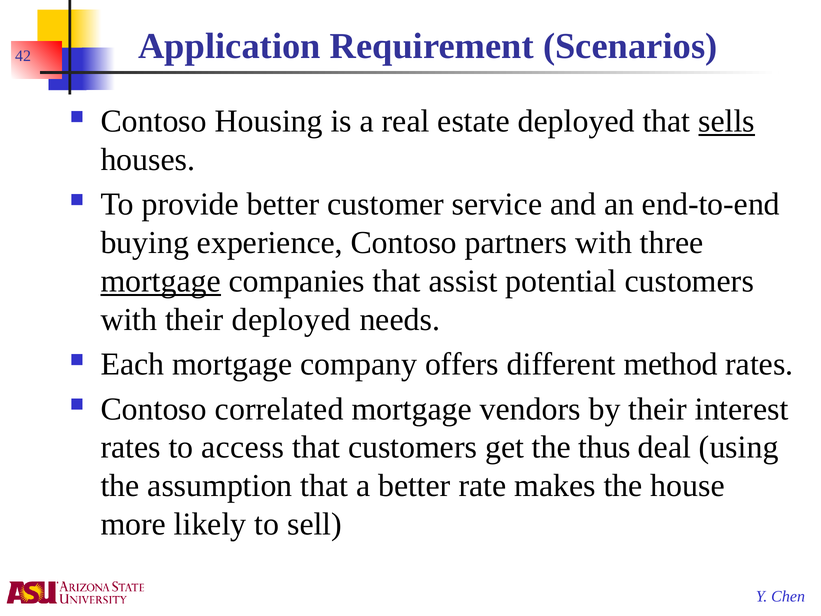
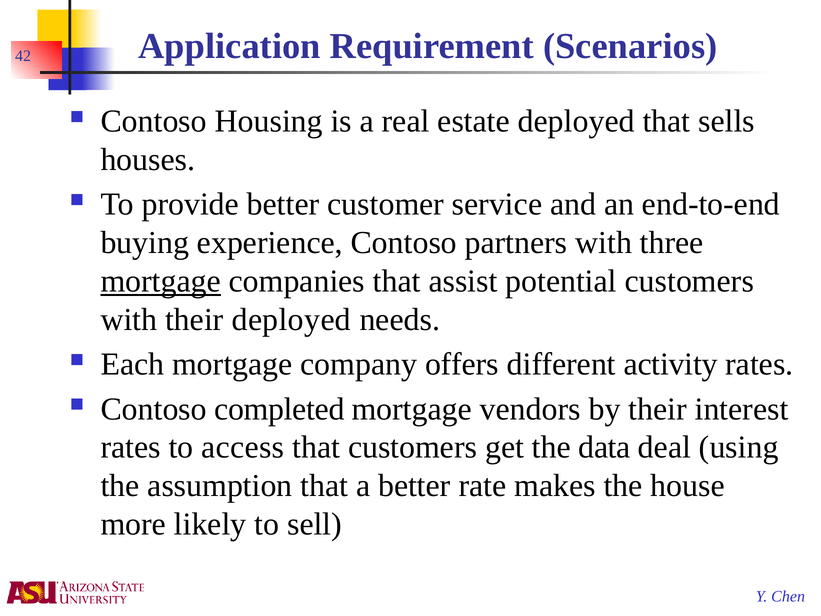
sells underline: present -> none (727, 121)
method: method -> activity (671, 364)
correlated: correlated -> completed (279, 409)
thus: thus -> data (605, 447)
